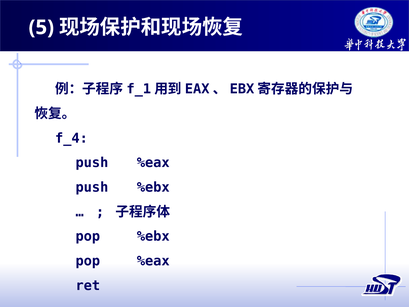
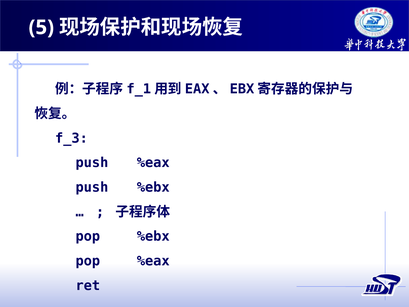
f_4: f_4 -> f_3 (71, 138)
